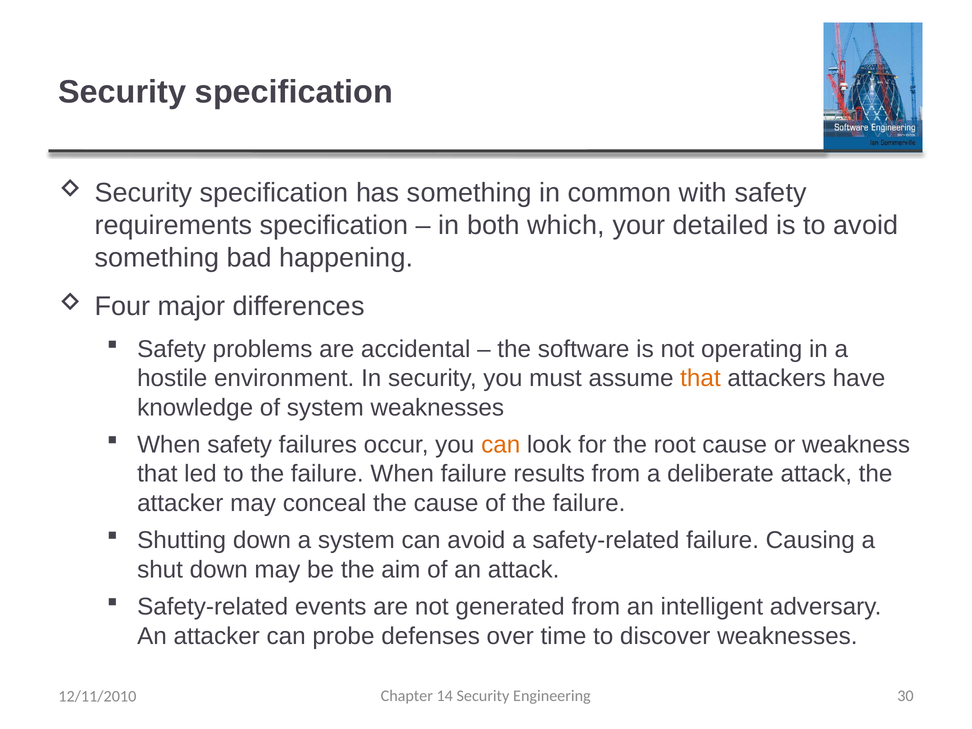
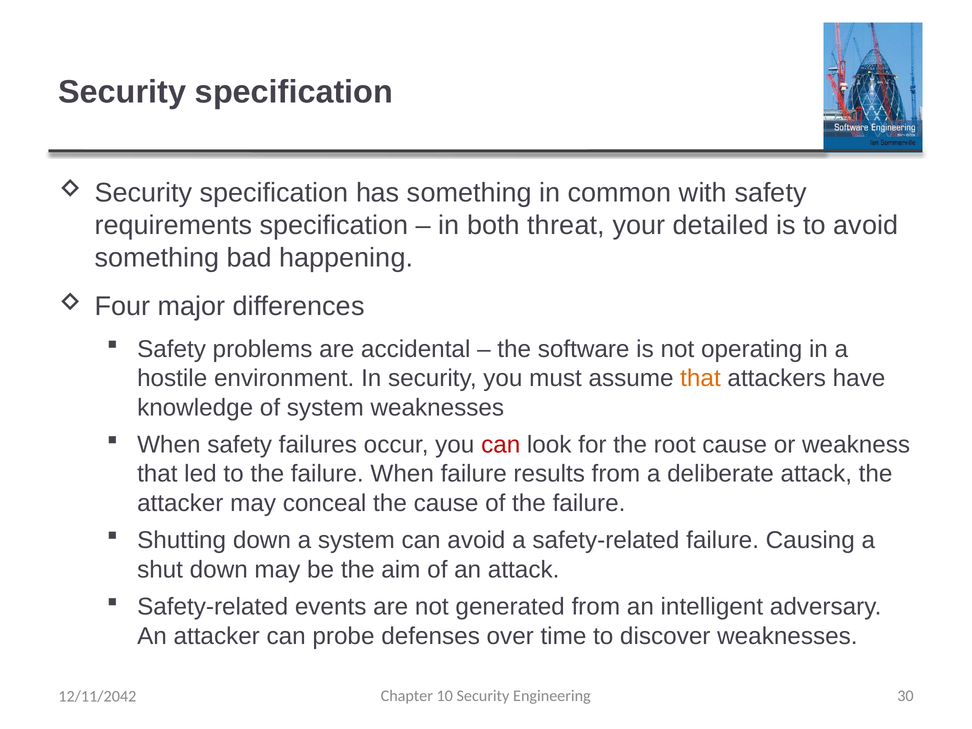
which: which -> threat (566, 225)
can colour: orange -> red (501, 445)
14: 14 -> 10 (445, 696)
12/11/2010: 12/11/2010 -> 12/11/2042 (97, 696)
